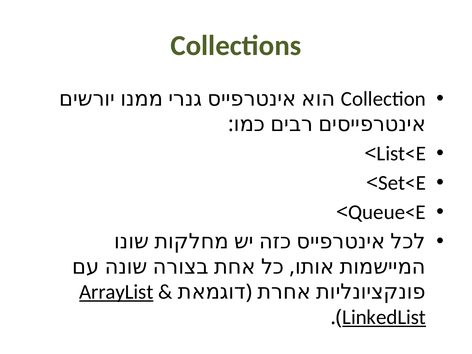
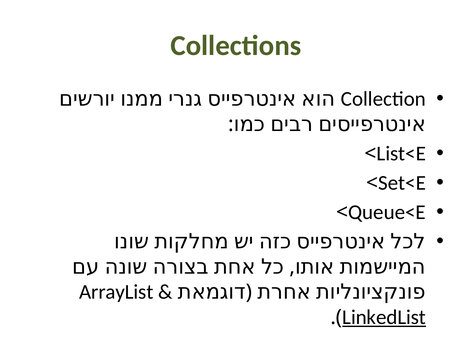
ArrayList underline: present -> none (116, 292)
